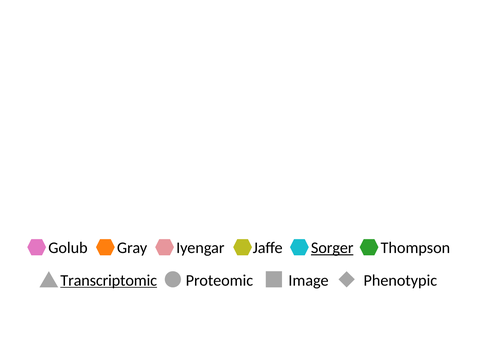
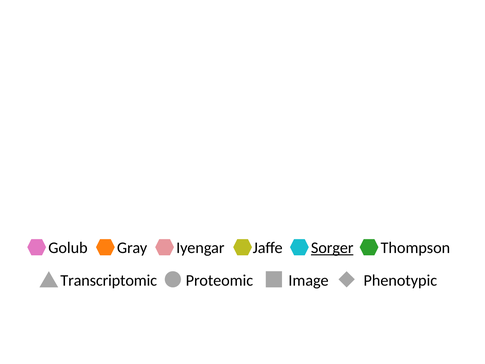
Transcriptomic underline: present -> none (109, 280)
